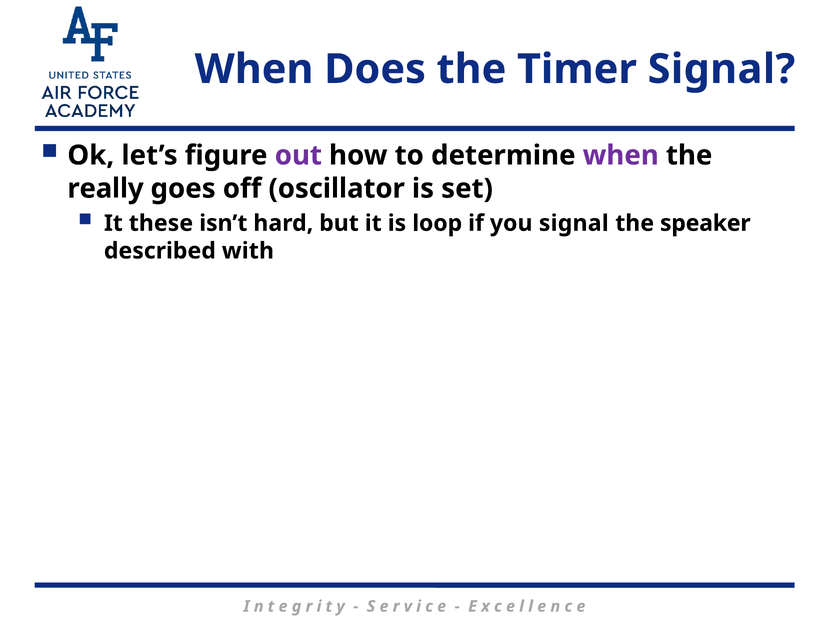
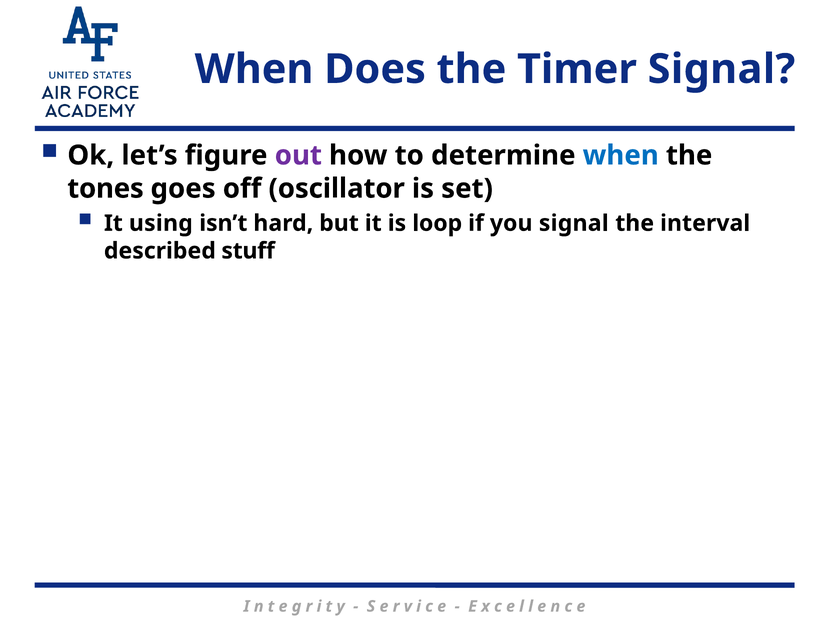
when colour: purple -> blue (621, 155)
really: really -> tones (106, 188)
these: these -> using (161, 223)
speaker: speaker -> interval (705, 223)
with: with -> stuff (248, 251)
